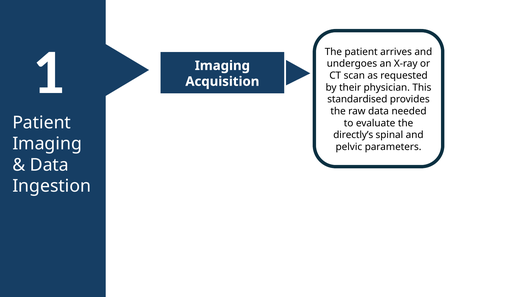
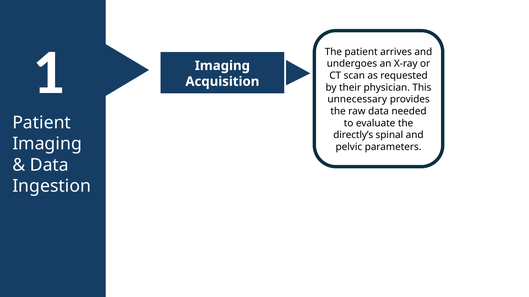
standardised: standardised -> unnecessary (357, 100)
